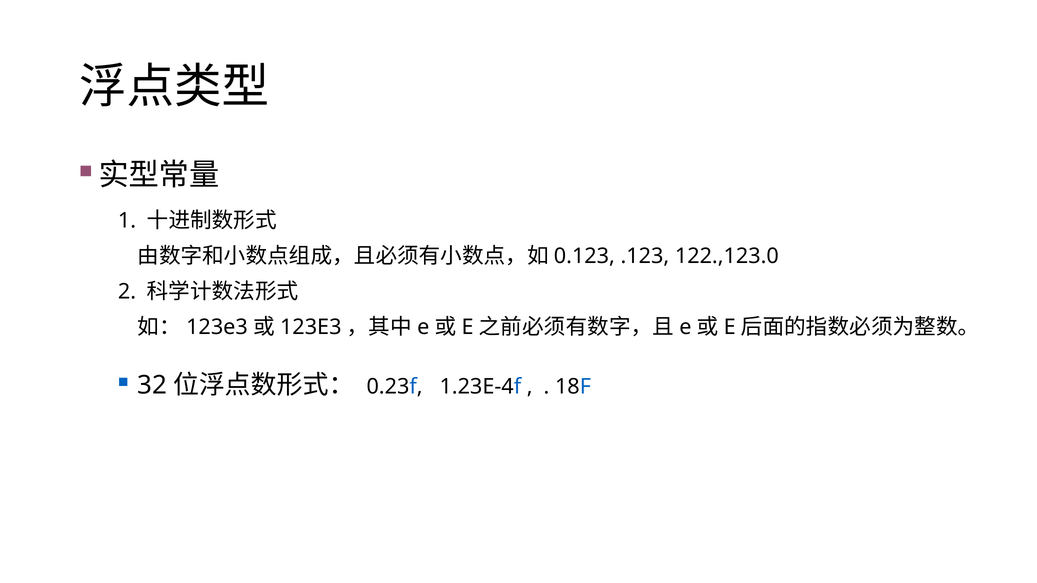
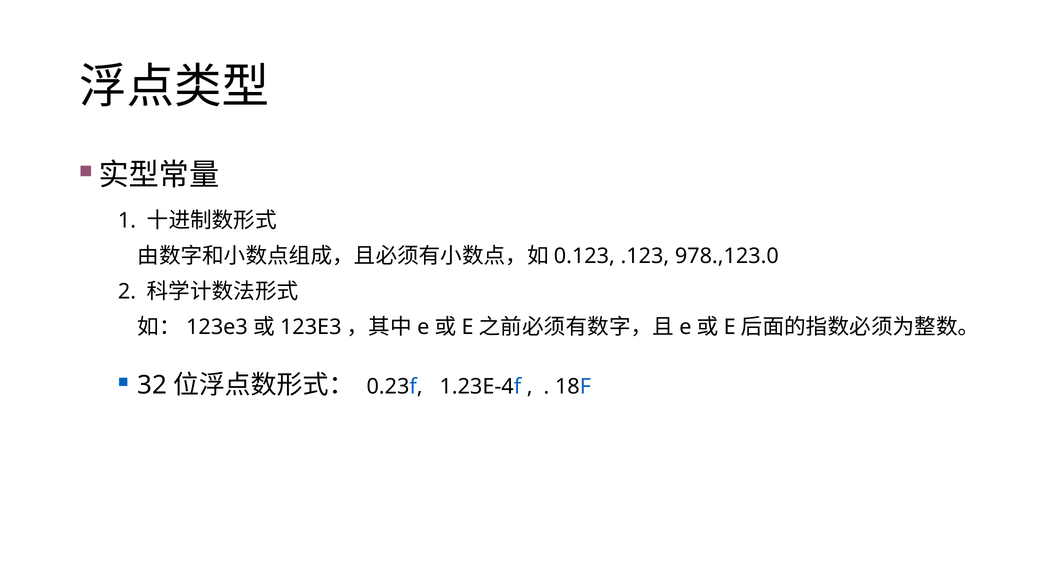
122.,123.0: 122.,123.0 -> 978.,123.0 (727, 256)
